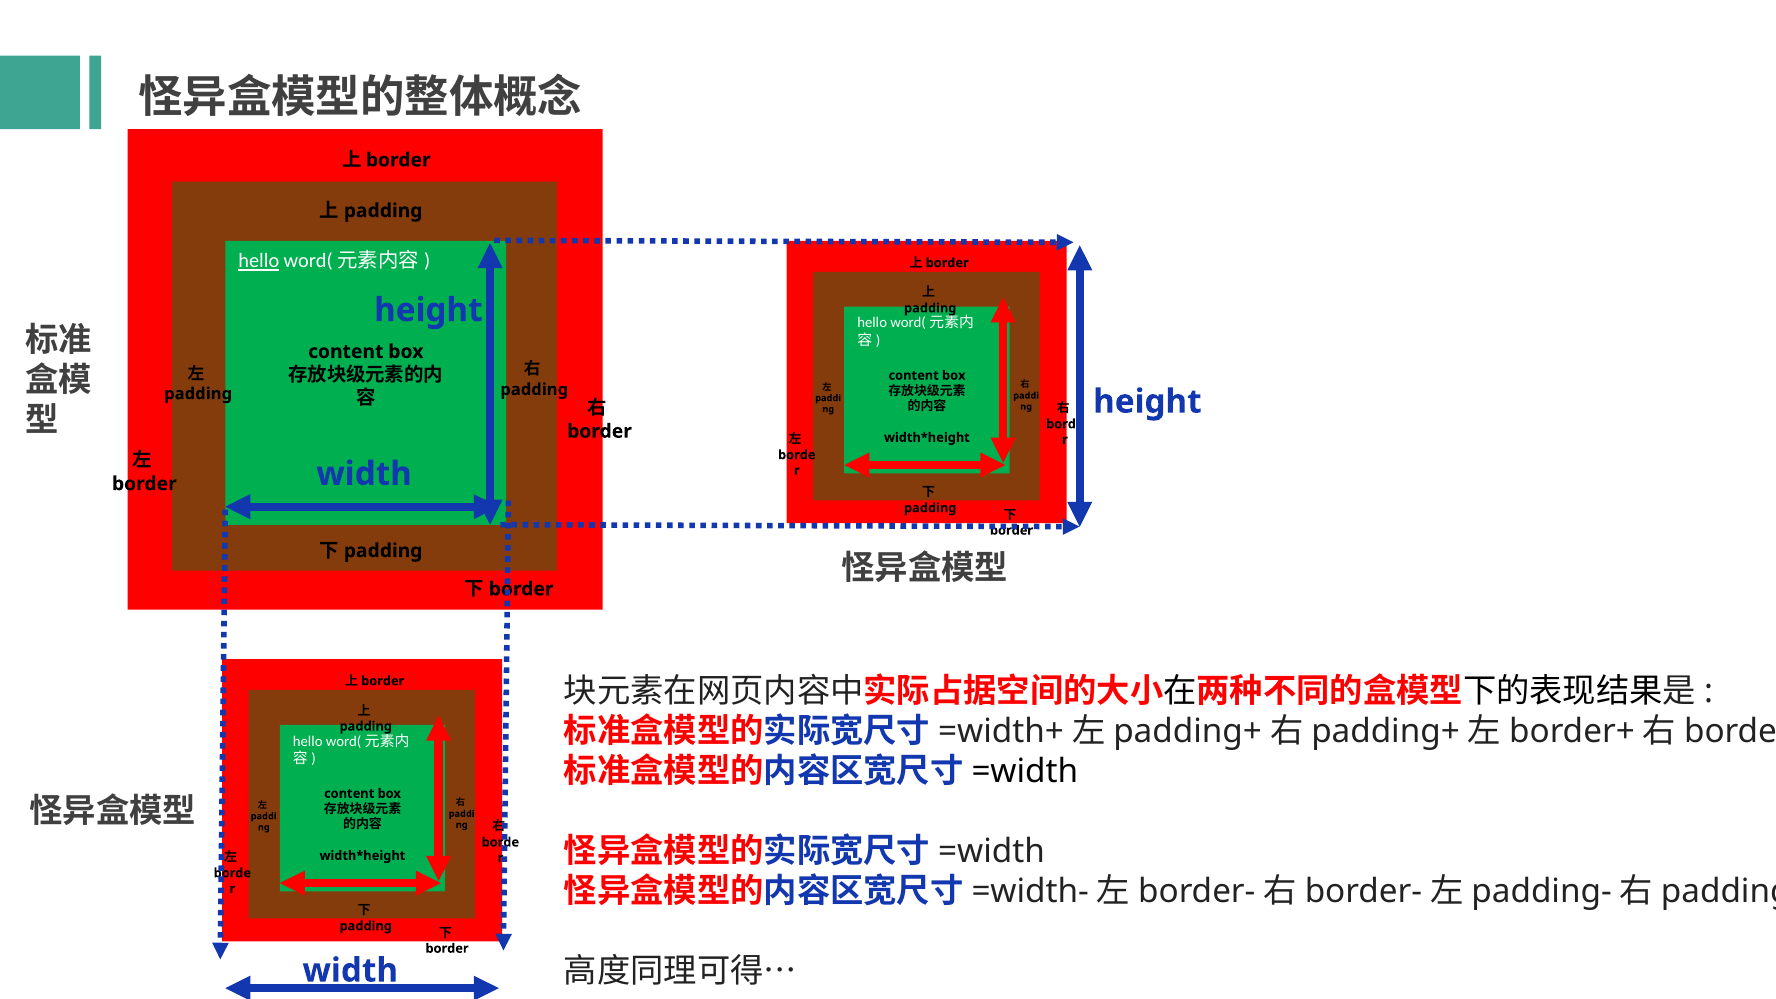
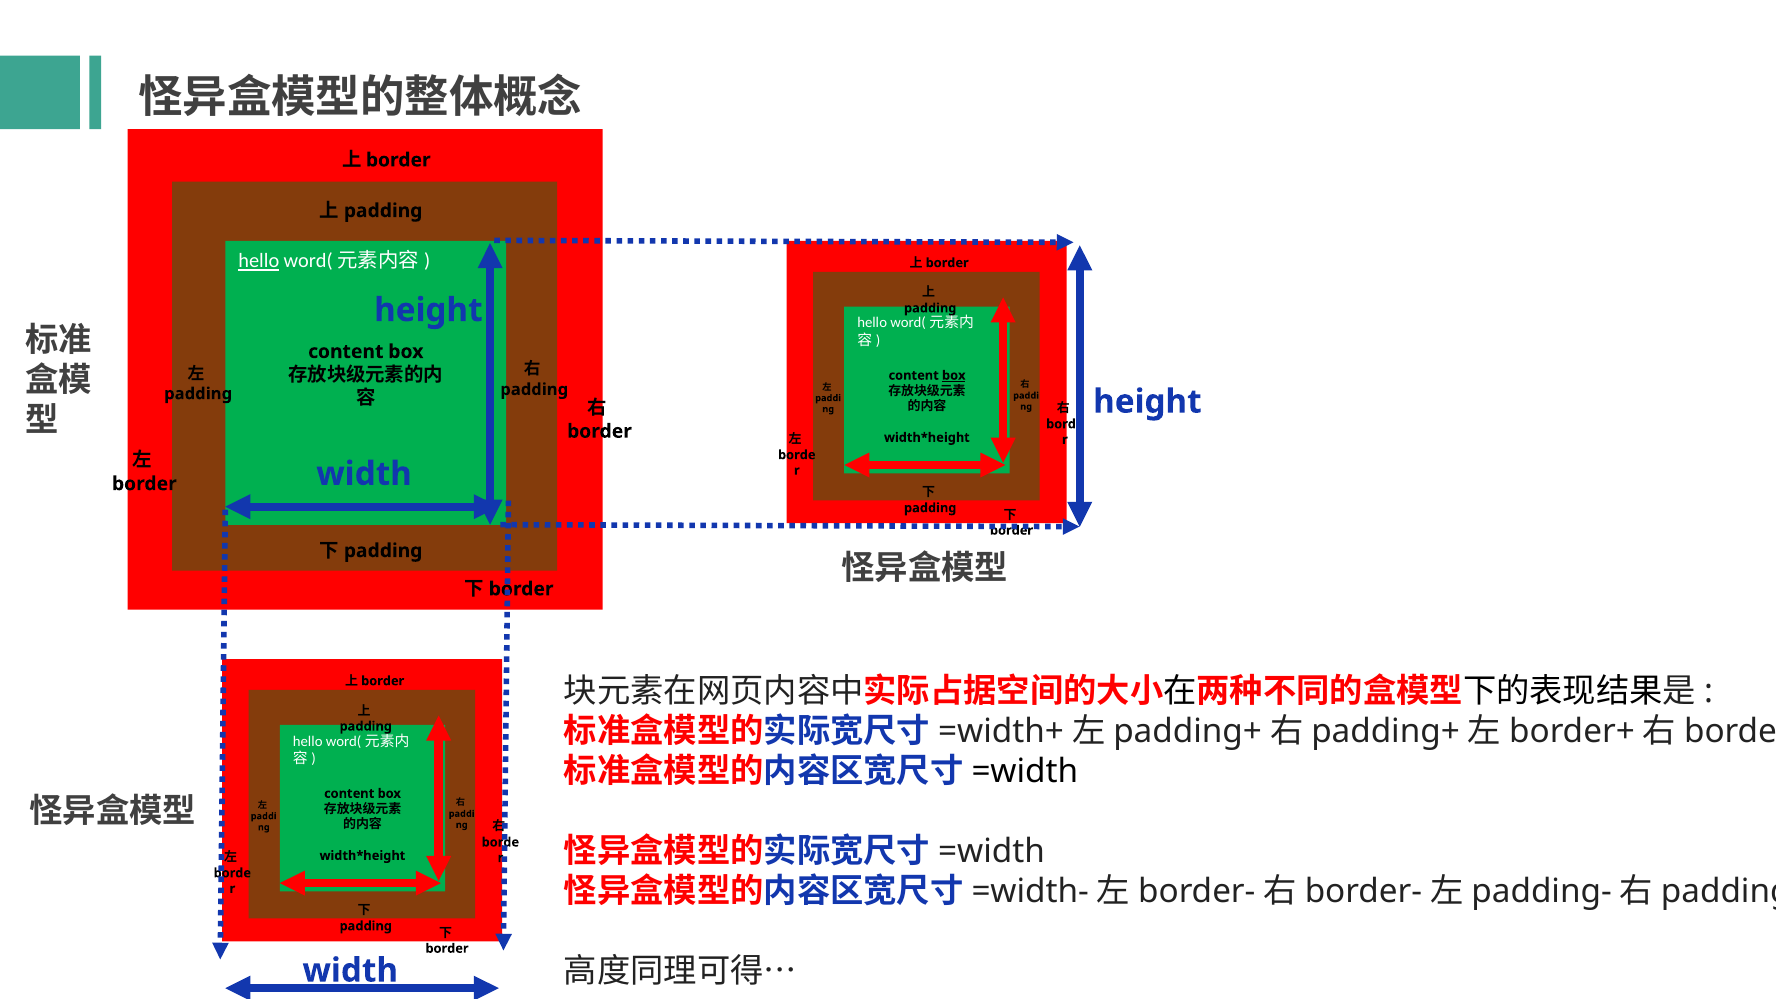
box underline: none -> present (954, 375)
